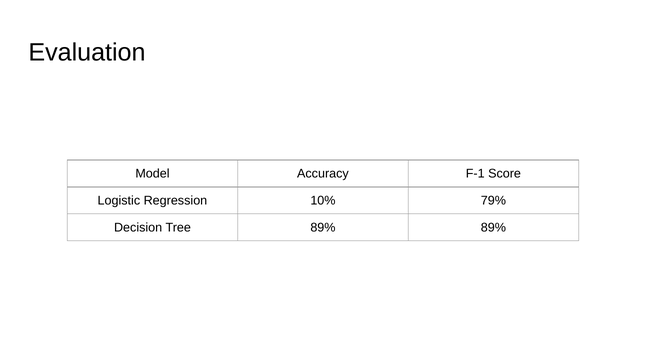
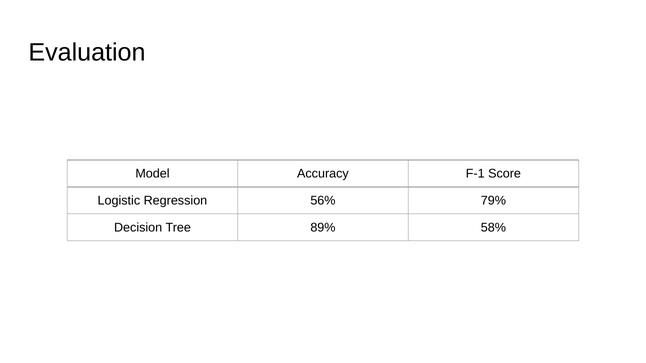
10%: 10% -> 56% (323, 201)
89% 89%: 89% -> 58% (493, 228)
